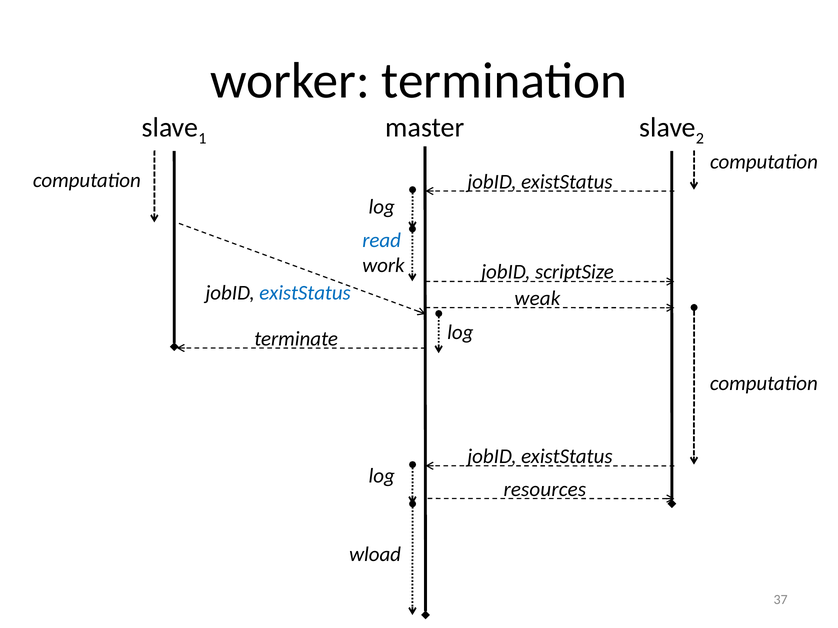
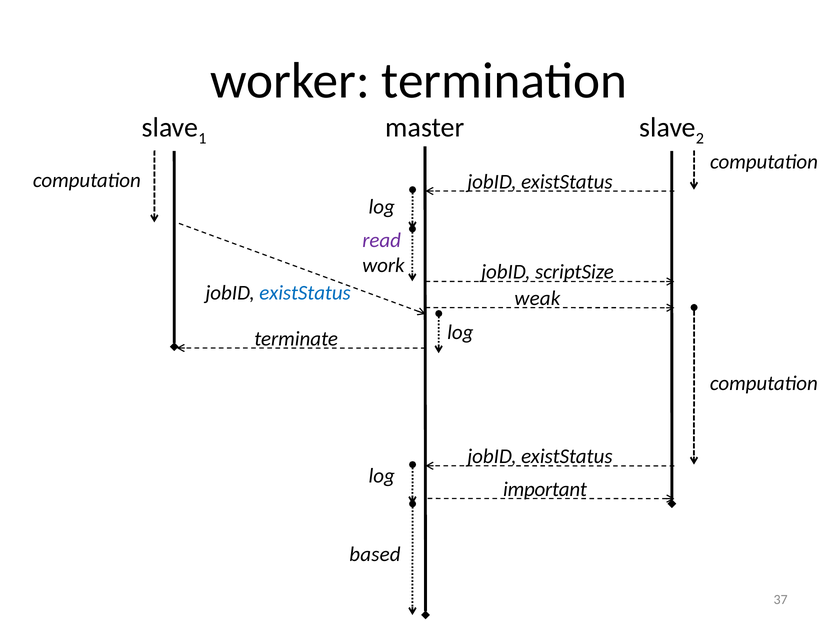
read colour: blue -> purple (382, 240)
resources: resources -> important (545, 490)
wload: wload -> based (375, 555)
